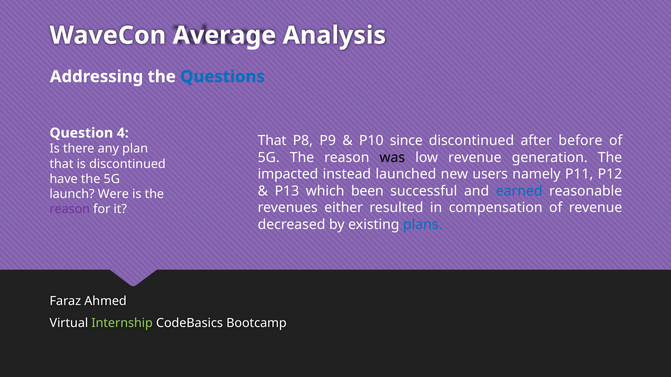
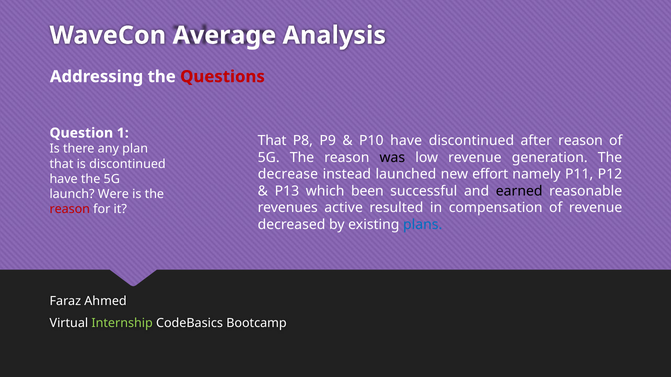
Questions colour: blue -> red (222, 77)
4: 4 -> 1 (123, 133)
P10 since: since -> have (406, 141)
after before: before -> reason (581, 141)
impacted: impacted -> decrease (288, 174)
users: users -> effort (490, 174)
earned colour: blue -> black (519, 191)
either: either -> active (344, 208)
reason colour: purple -> red (70, 209)
